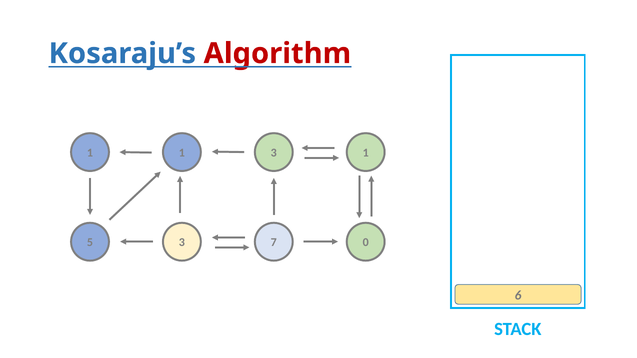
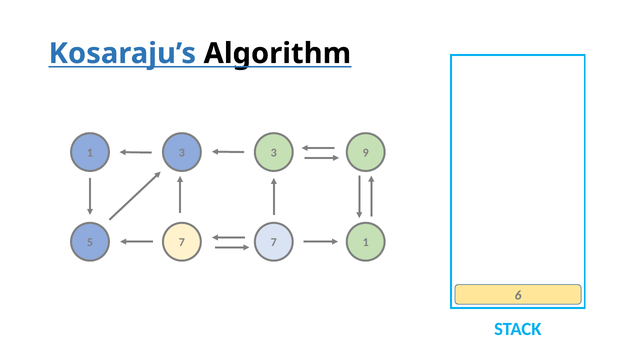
Algorithm colour: red -> black (277, 54)
1 1: 1 -> 3 (182, 153)
3 1: 1 -> 9 (366, 153)
5 3: 3 -> 7 (182, 243)
7 0: 0 -> 1 (366, 243)
